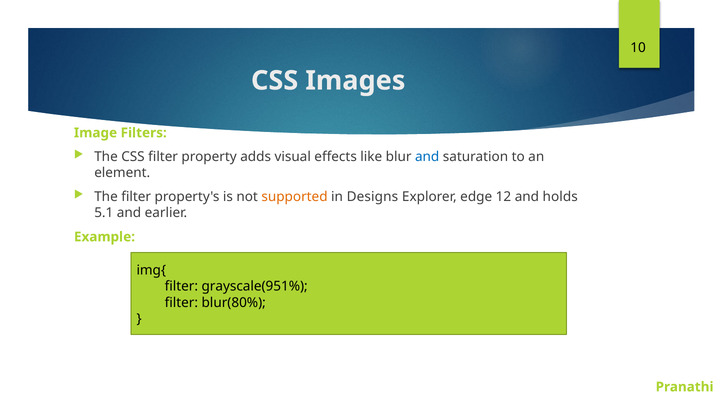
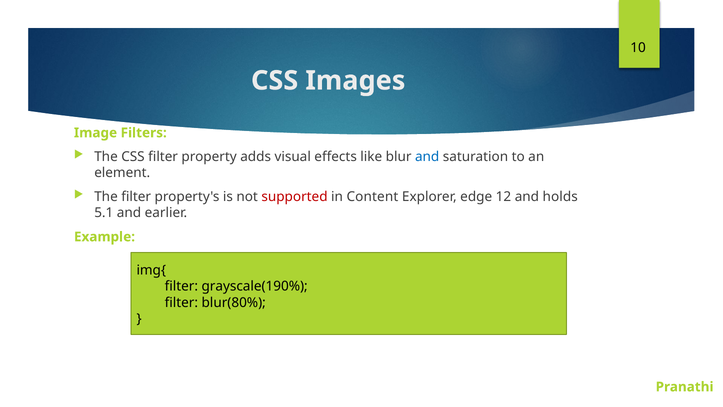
supported colour: orange -> red (294, 197)
Designs: Designs -> Content (372, 197)
grayscale(951%: grayscale(951% -> grayscale(190% (255, 286)
